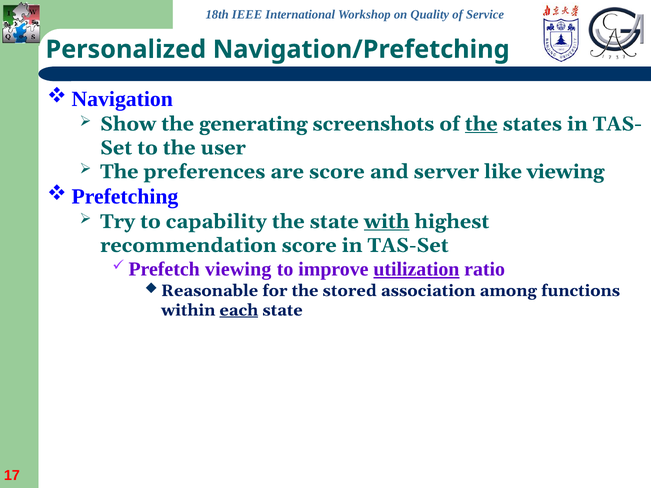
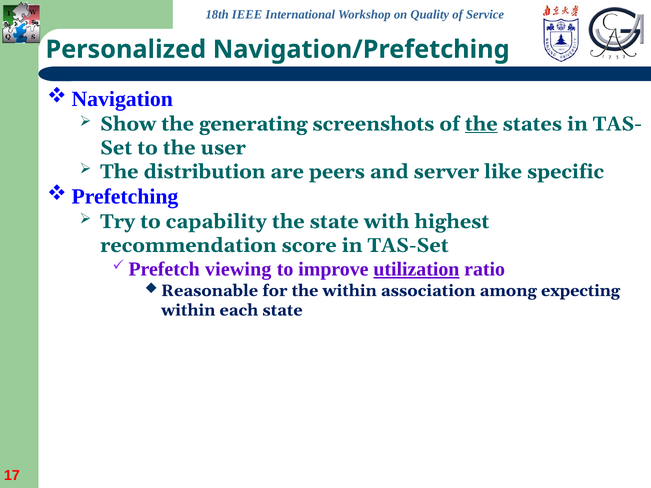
preferences: preferences -> distribution (204, 172)
are score: score -> peers (337, 172)
like viewing: viewing -> specific (566, 172)
with underline: present -> none (387, 222)
the stored: stored -> within (350, 291)
functions: functions -> expecting (581, 291)
each underline: present -> none (239, 310)
